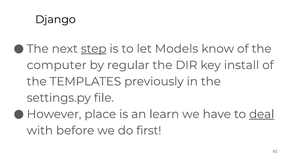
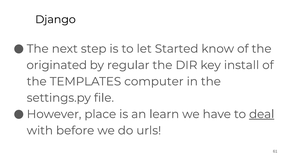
step underline: present -> none (94, 49)
Models: Models -> Started (177, 49)
computer: computer -> originated (57, 65)
previously: previously -> computer (154, 81)
first: first -> urls (149, 130)
